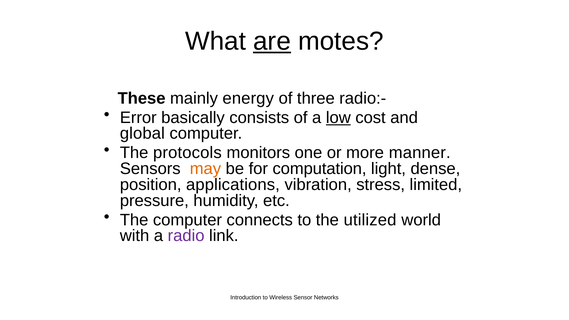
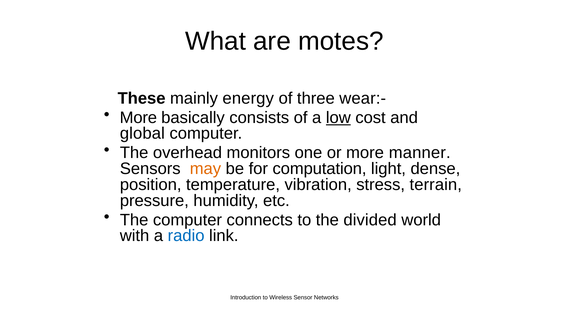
are underline: present -> none (272, 41)
radio:-: radio:- -> wear:- (363, 98)
Error: Error -> More (138, 118)
protocols: protocols -> overhead (187, 153)
applications: applications -> temperature (233, 185)
limited: limited -> terrain (436, 185)
utilized: utilized -> divided (370, 220)
radio colour: purple -> blue (186, 236)
